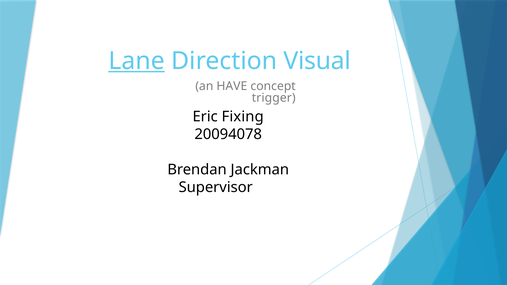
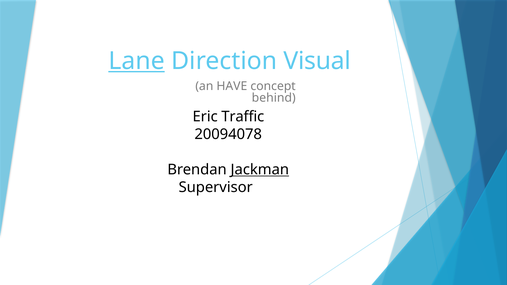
trigger: trigger -> behind (274, 98)
Fixing: Fixing -> Traffic (243, 117)
Jackman underline: none -> present (260, 170)
